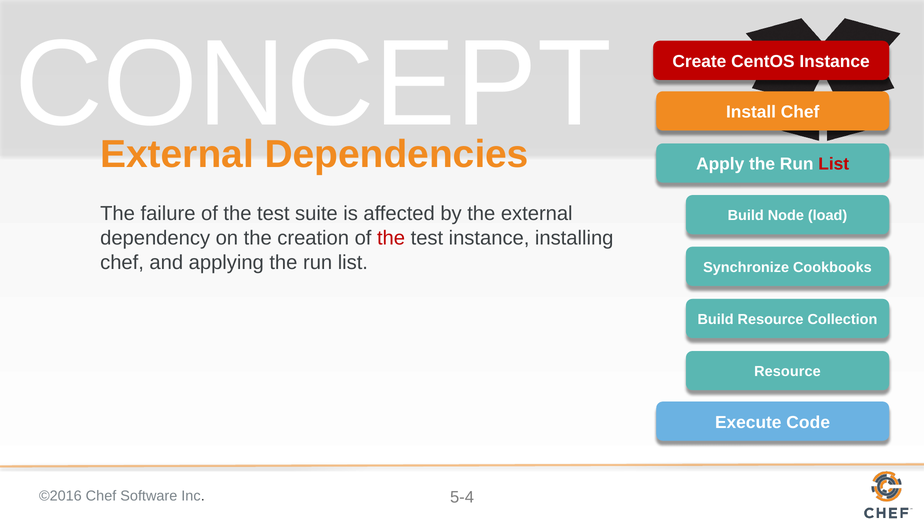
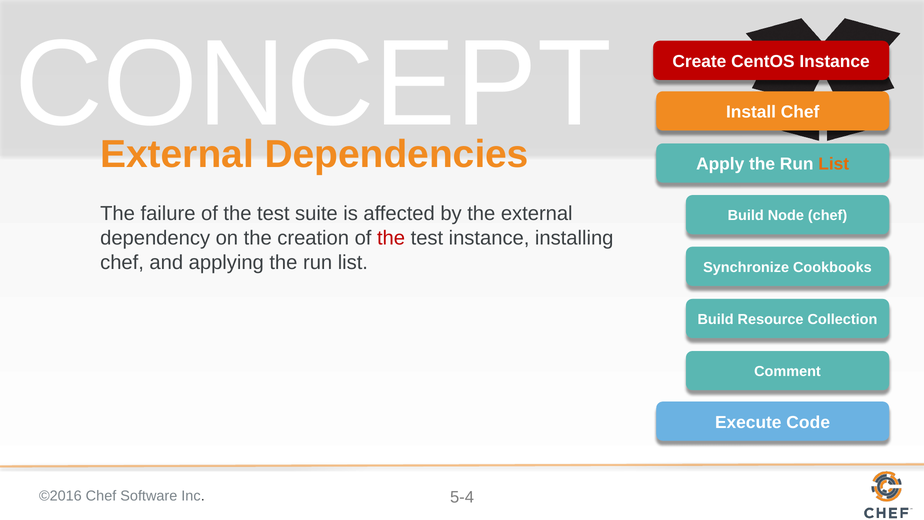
List colour: red -> orange (834, 164)
Node load: load -> chef (828, 216)
Resource: Resource -> Comment (787, 371)
